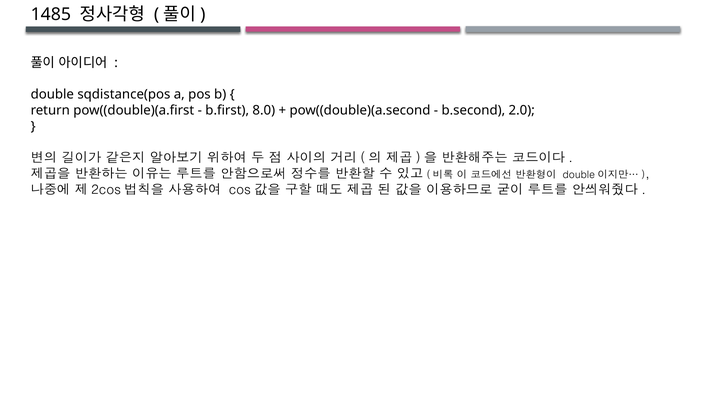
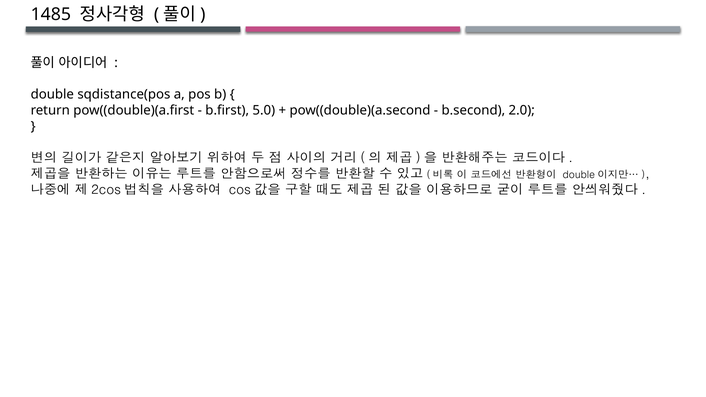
8.0: 8.0 -> 5.0 (264, 110)
